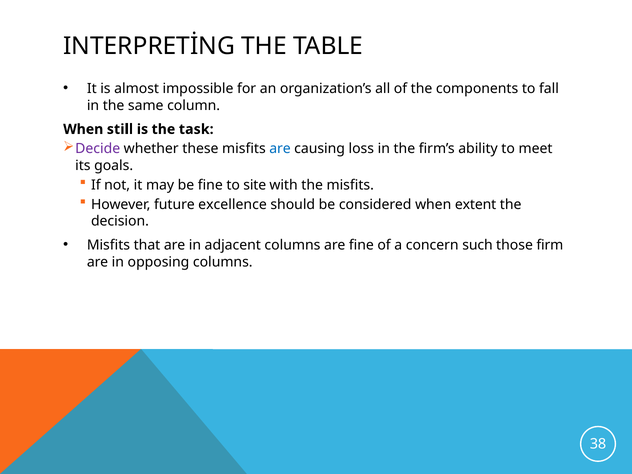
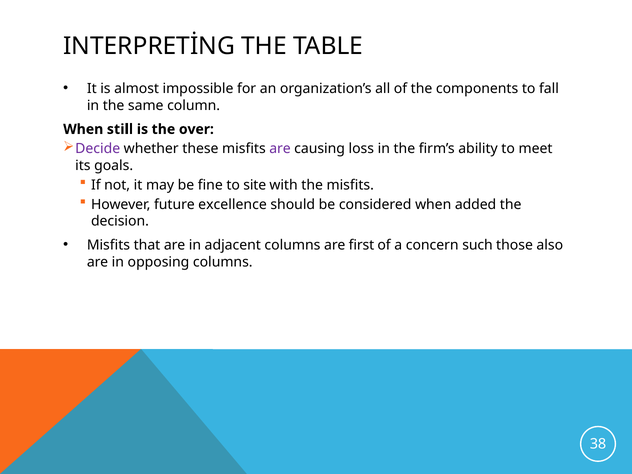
task: task -> over (196, 129)
are colour: blue -> purple (280, 149)
extent: extent -> added (476, 204)
are fine: fine -> first (361, 245)
firm: firm -> also (550, 245)
